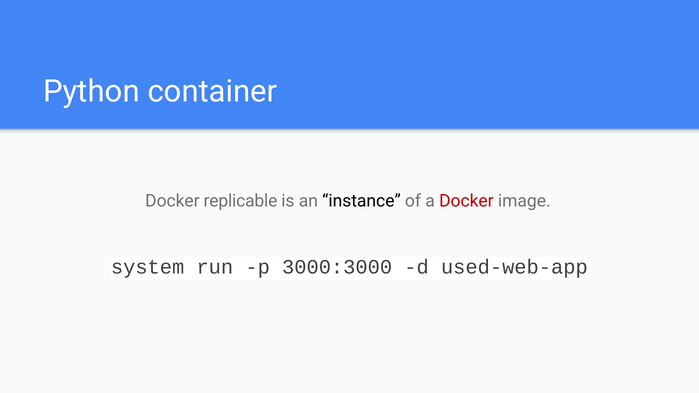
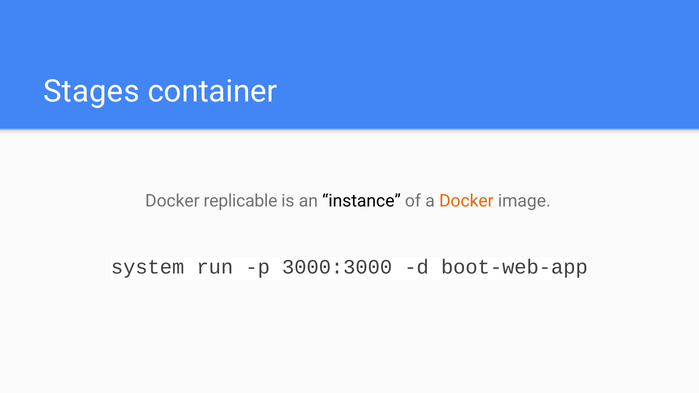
Python: Python -> Stages (91, 92)
Docker colour: red -> orange (466, 201)
used-web-app: used-web-app -> boot-web-app (514, 267)
